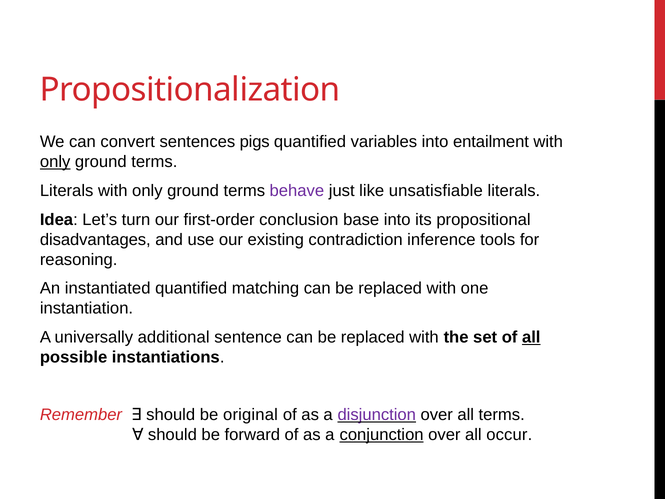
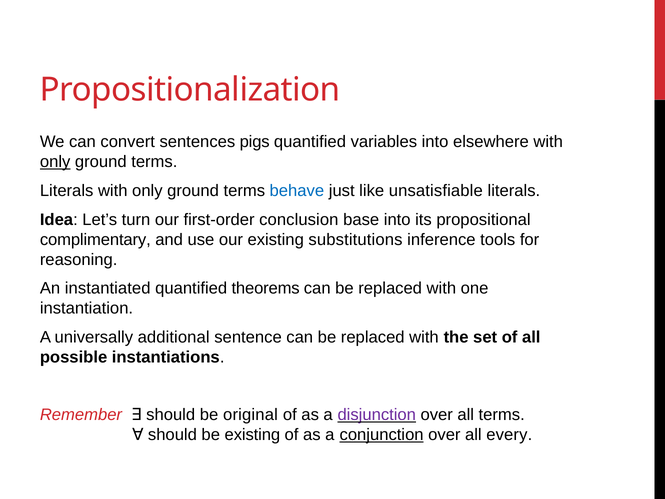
entailment: entailment -> elsewhere (491, 142)
behave colour: purple -> blue (297, 191)
disadvantages: disadvantages -> complimentary (95, 239)
contradiction: contradiction -> substitutions (355, 239)
matching: matching -> theorems (266, 288)
all underline: present -> none (531, 337)
be forward: forward -> existing (252, 435)
occur: occur -> every (509, 435)
